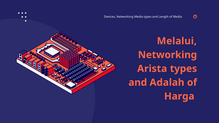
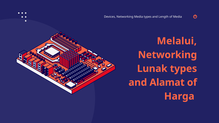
Arista: Arista -> Lunak (152, 69)
Adalah: Adalah -> Alamat (167, 83)
